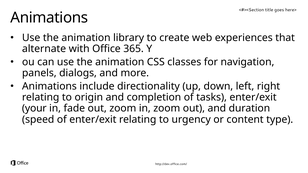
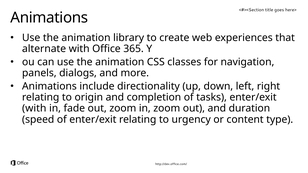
your: your -> with (34, 109)
